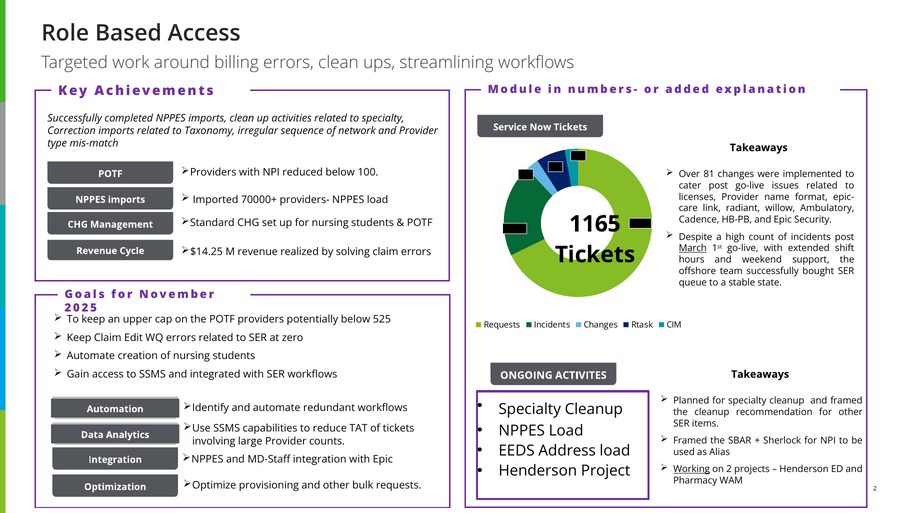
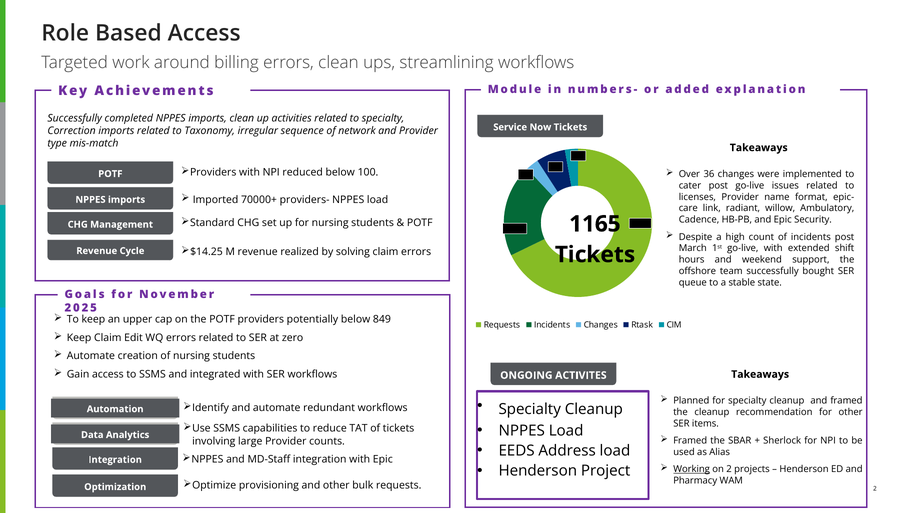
81: 81 -> 36 (709, 174)
March underline: present -> none (693, 248)
525: 525 -> 849 (382, 319)
